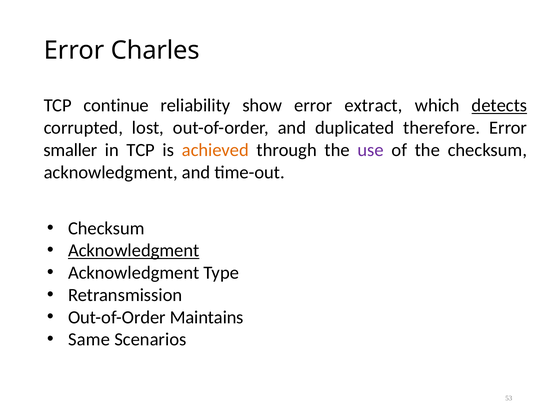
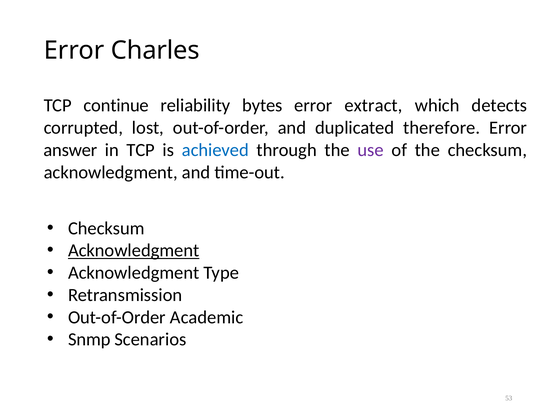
show: show -> bytes (262, 105)
detects underline: present -> none (499, 105)
smaller: smaller -> answer (70, 150)
achieved colour: orange -> blue (215, 150)
Maintains: Maintains -> Academic (207, 317)
Same: Same -> Snmp (89, 339)
